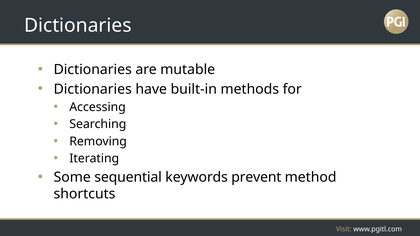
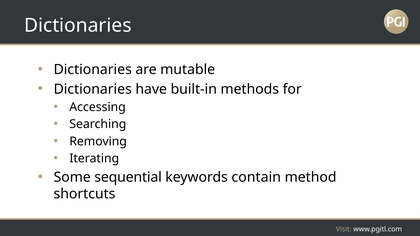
prevent: prevent -> contain (256, 177)
